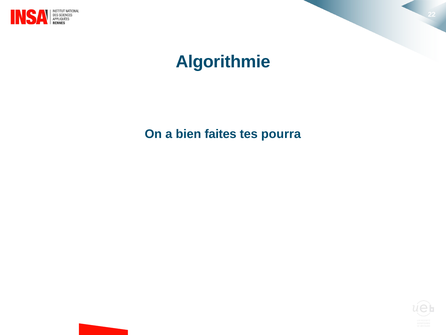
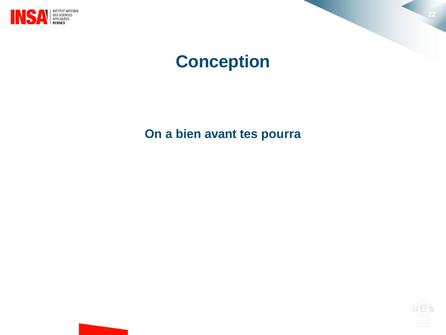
Algorithmie: Algorithmie -> Conception (223, 62)
faites: faites -> avant (221, 134)
